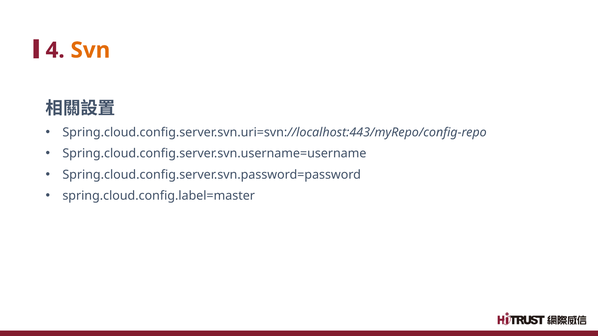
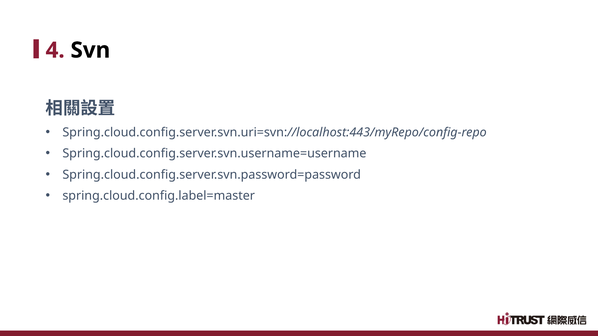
Svn colour: orange -> black (90, 50)
